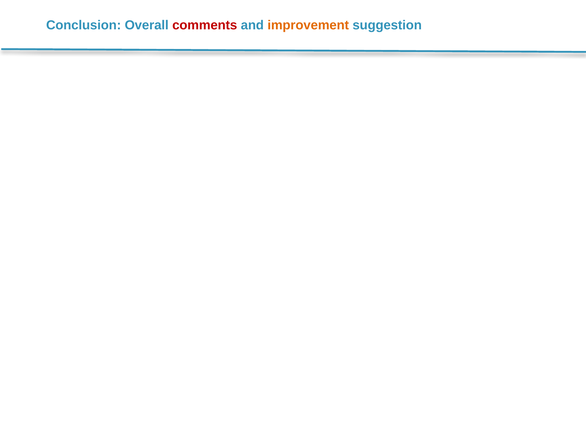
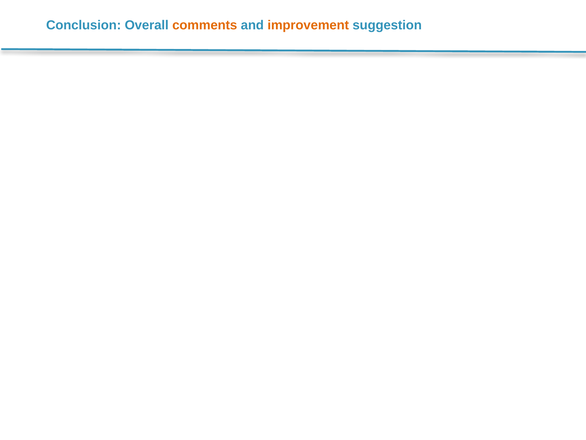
comments colour: red -> orange (205, 25)
